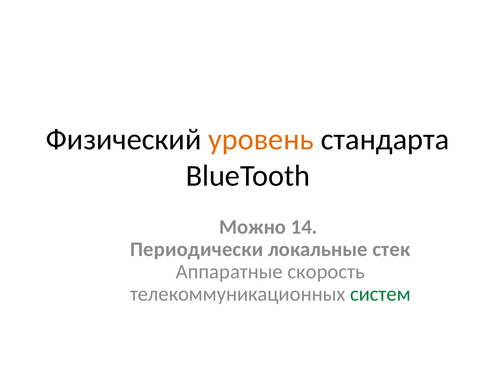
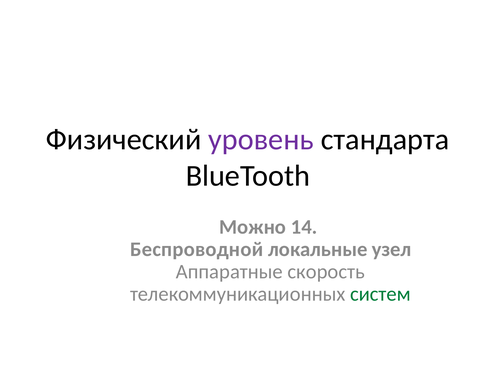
уровень colour: orange -> purple (261, 139)
Периодически: Периодически -> Беспроводной (197, 249)
стек: стек -> узел (392, 249)
